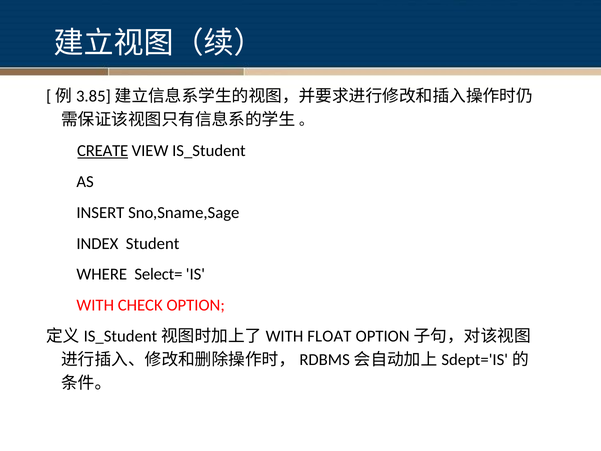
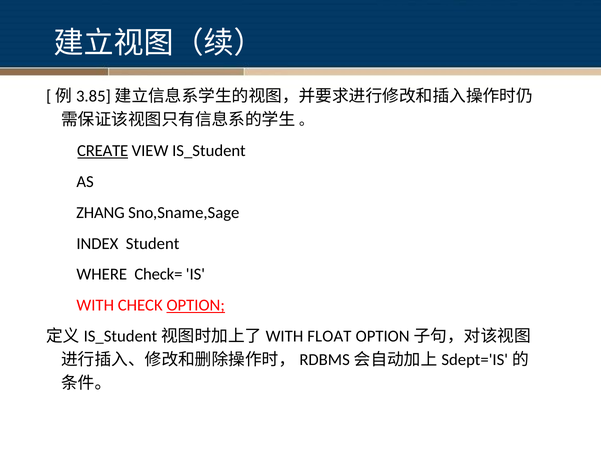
INSERT: INSERT -> ZHANG (100, 212)
Select=: Select= -> Check= (158, 274)
OPTION underline: none -> present (196, 305)
